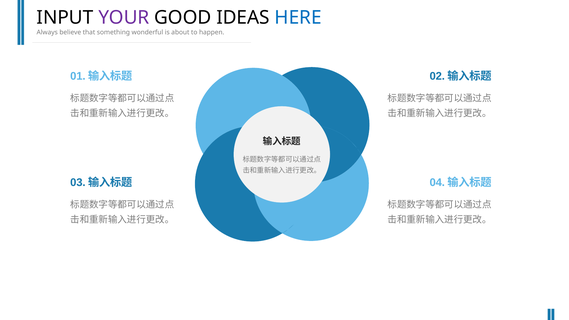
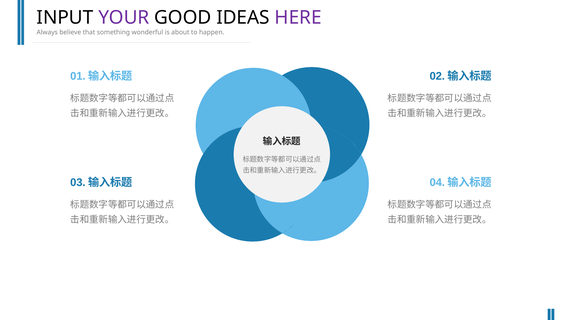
HERE colour: blue -> purple (298, 17)
